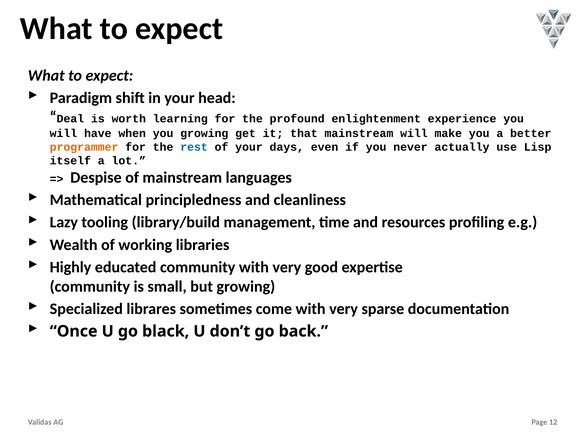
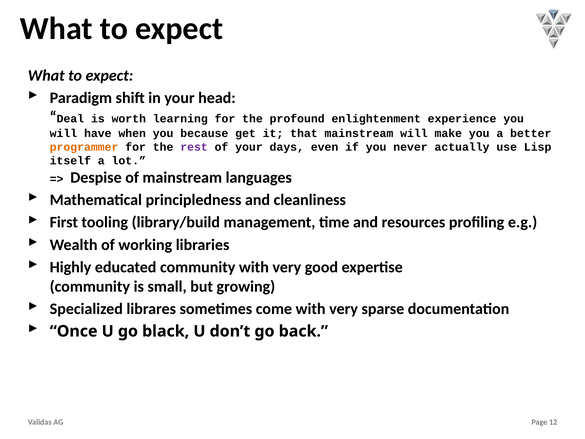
you growing: growing -> because (204, 133)
rest colour: blue -> purple (194, 147)
Lazy: Lazy -> First (64, 222)
